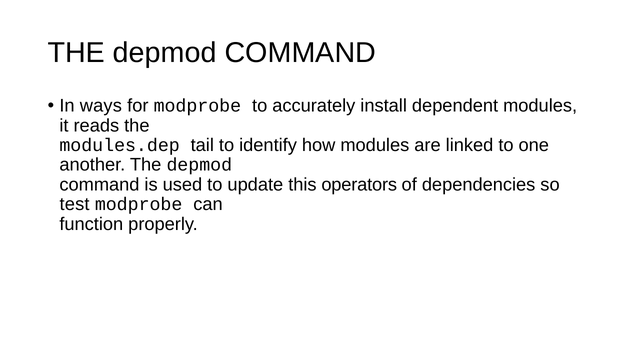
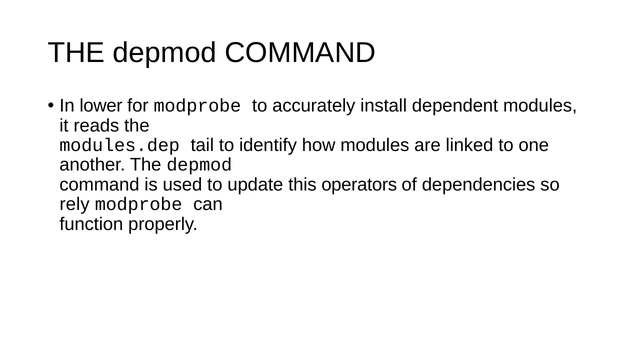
ways: ways -> lower (101, 106)
test: test -> rely (75, 204)
